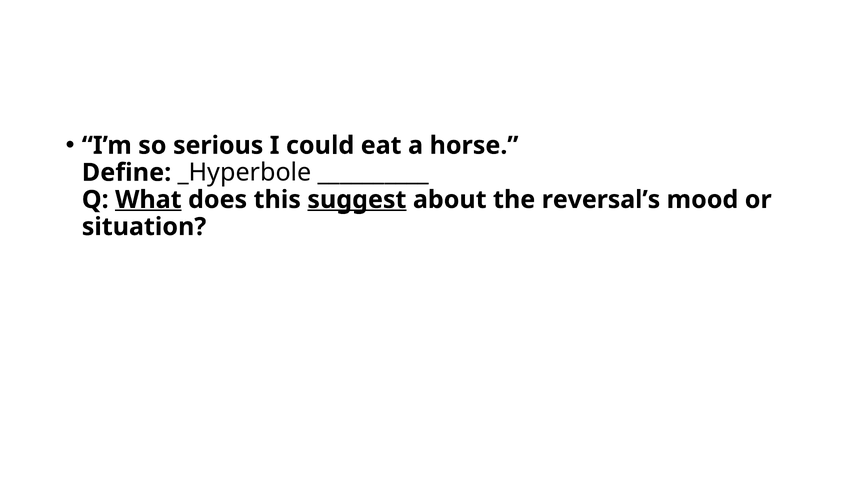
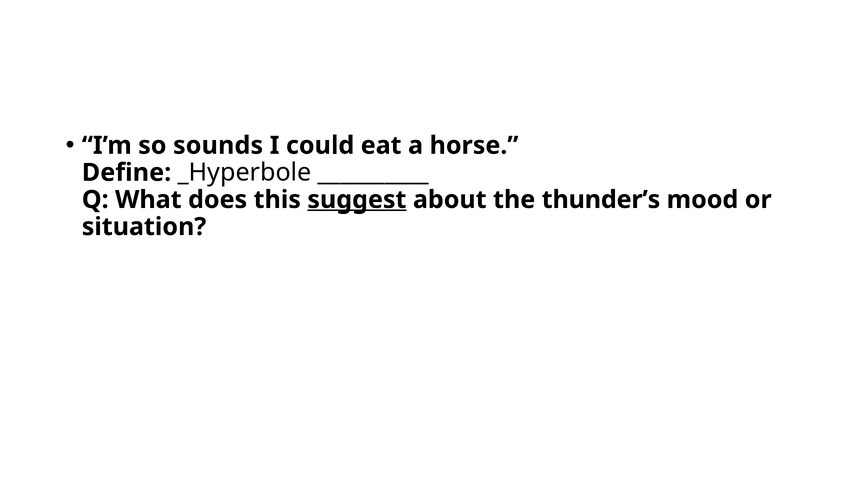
serious: serious -> sounds (218, 146)
What underline: present -> none (148, 200)
reversal’s: reversal’s -> thunder’s (601, 200)
